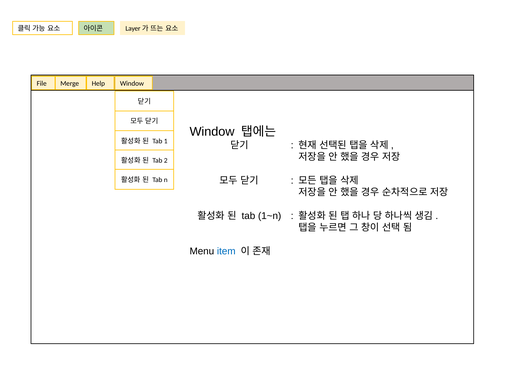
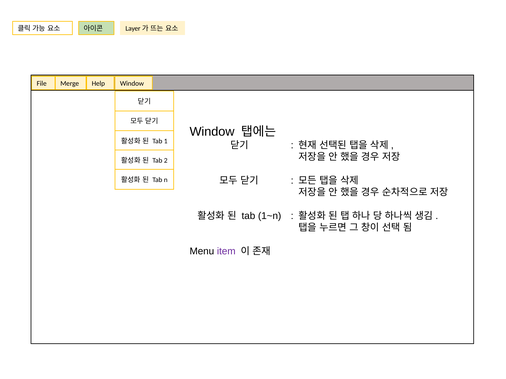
item colour: blue -> purple (226, 252)
